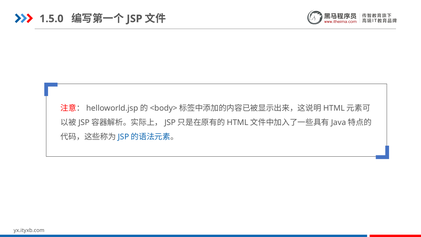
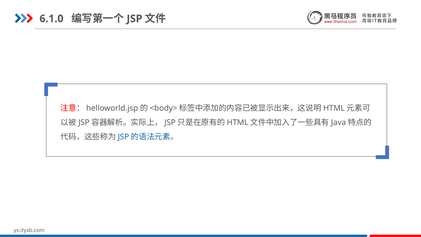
1.5.0: 1.5.0 -> 6.1.0 (51, 19)
